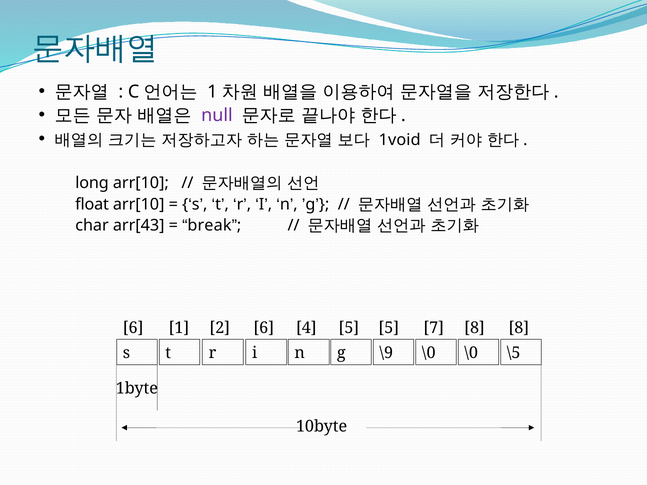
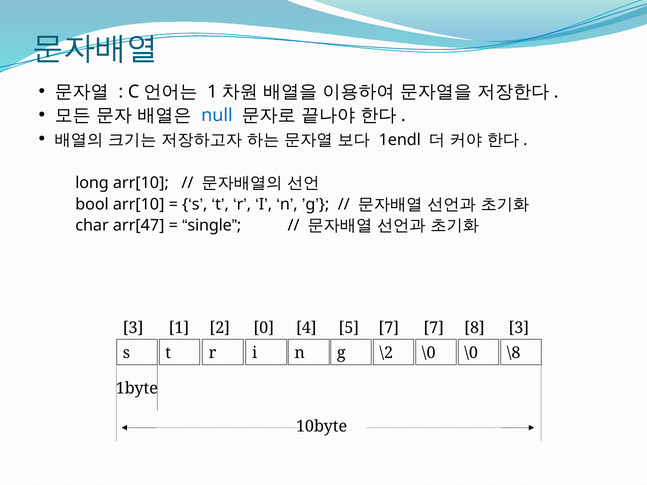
null colour: purple -> blue (217, 116)
1void: 1void -> 1endl (400, 140)
float: float -> bool (92, 204)
arr[43: arr[43 -> arr[47 (139, 226)
break: break -> single (210, 226)
6: 6 -> 3 (133, 328)
2 6: 6 -> 0 (264, 328)
5 5: 5 -> 7 (389, 328)
8 8: 8 -> 3 (519, 328)
\9: \9 -> \2 (386, 353)
\5: \5 -> \8 (514, 353)
